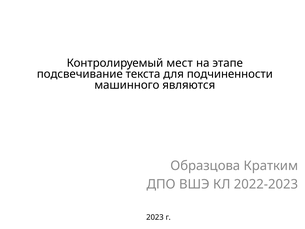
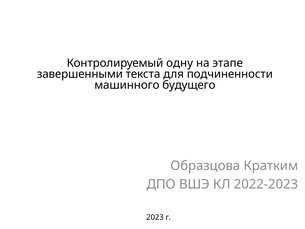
мест: мест -> одну (180, 63)
подсвечивание: подсвечивание -> завершенными (80, 74)
являются: являются -> будущего (189, 85)
